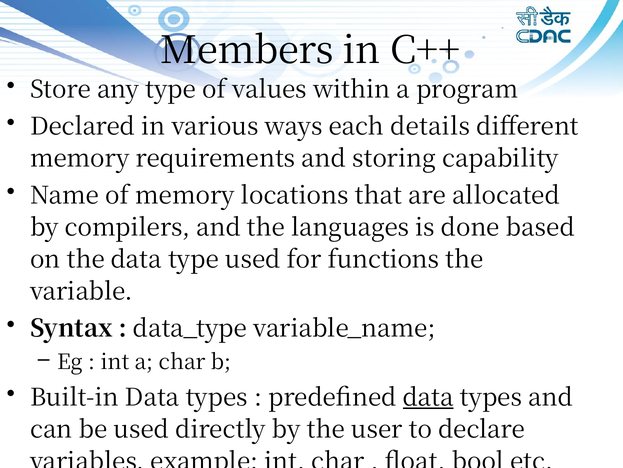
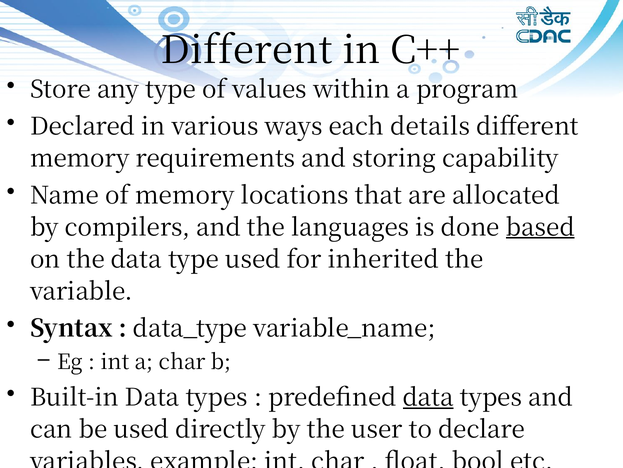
Members: Members -> Different (247, 50)
based underline: none -> present (540, 227)
functions: functions -> inherited (383, 259)
